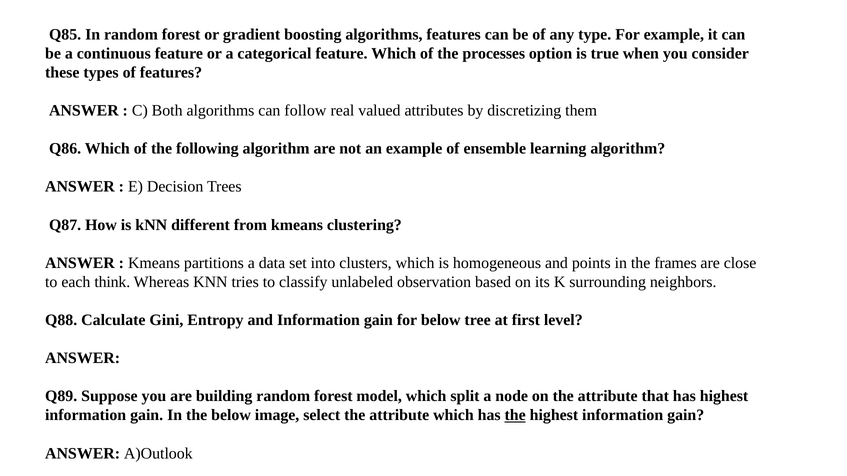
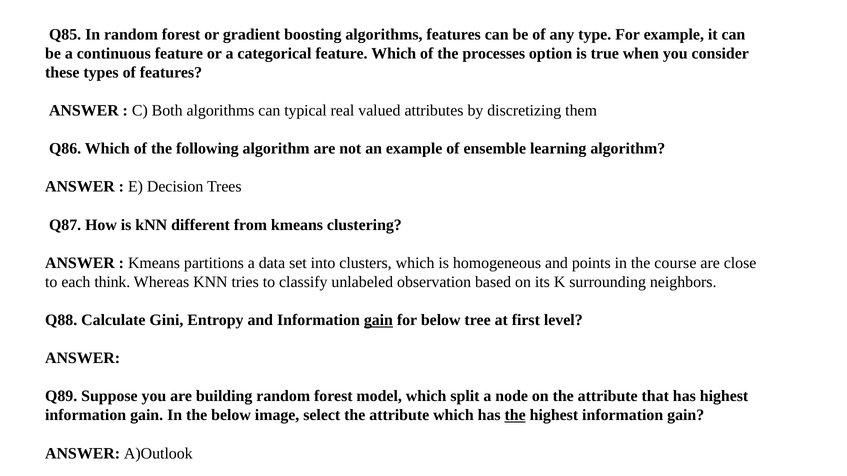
follow: follow -> typical (306, 111)
frames: frames -> course (675, 263)
gain underline: none -> present (378, 320)
